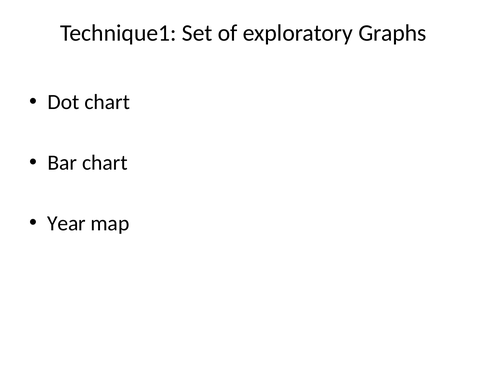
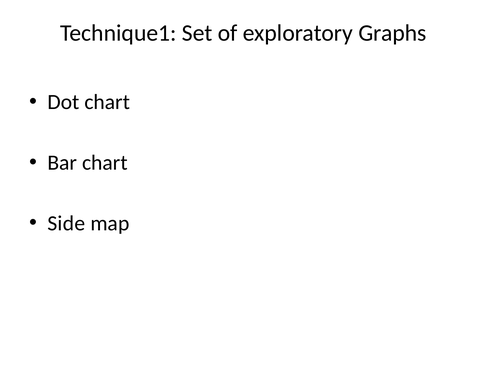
Year: Year -> Side (66, 223)
